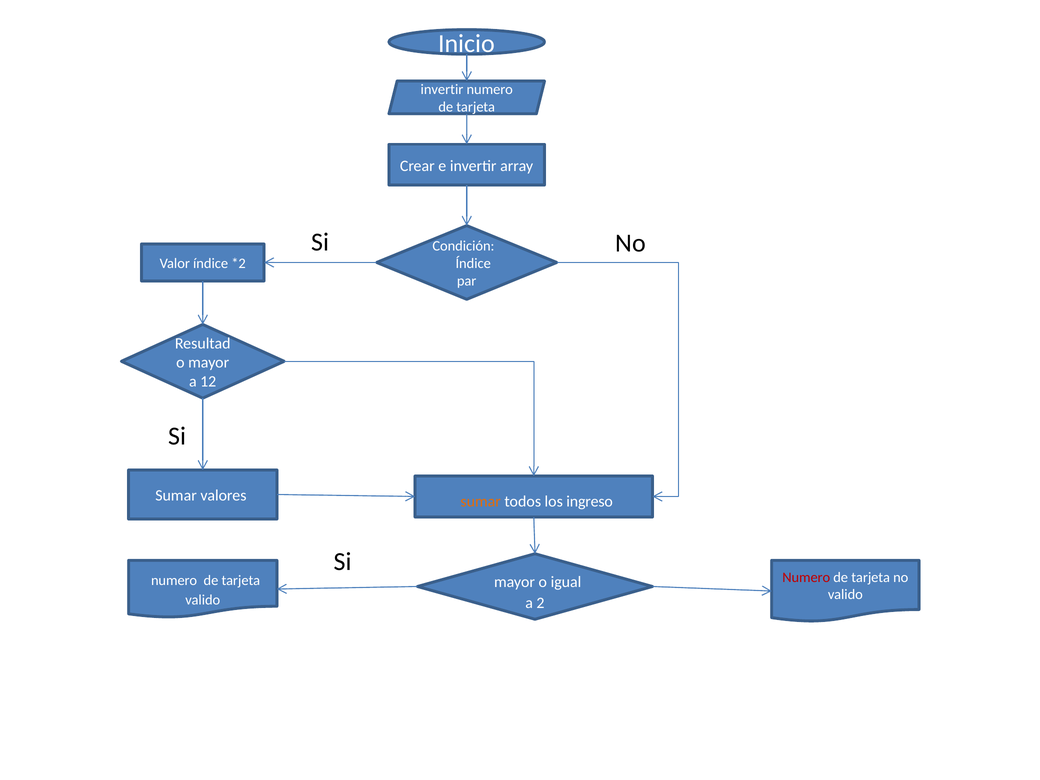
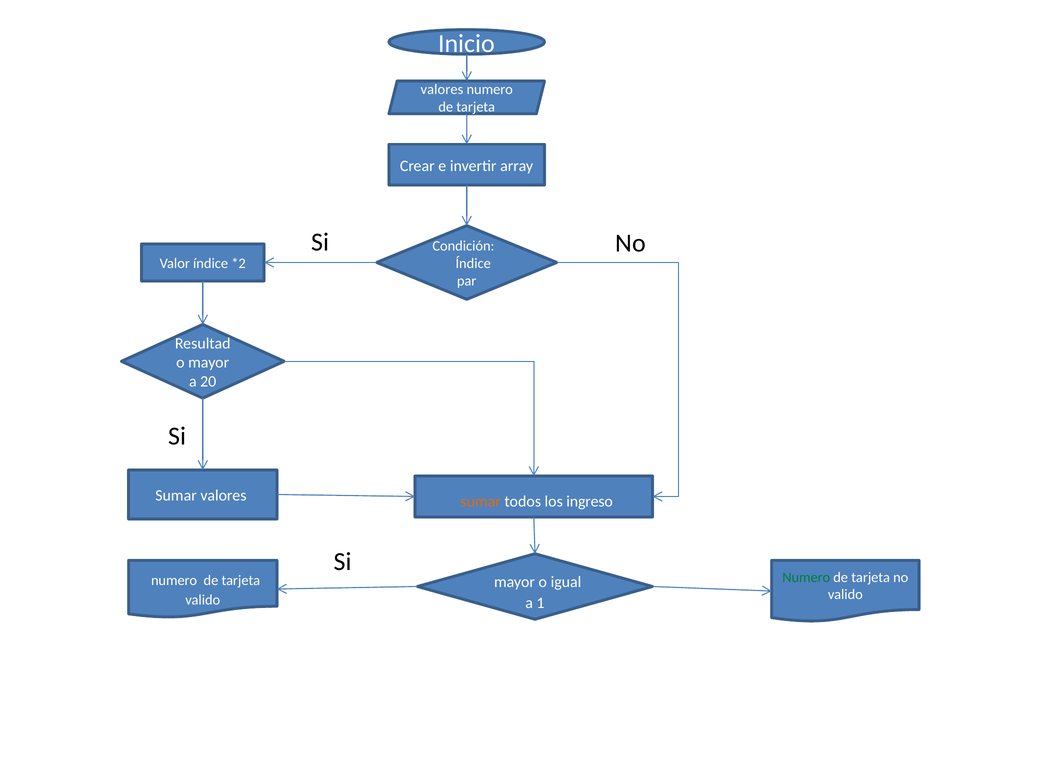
invertir: invertir -> valores (442, 90)
12: 12 -> 20 (208, 381)
Numero colour: red -> green (806, 577)
2: 2 -> 1 (540, 603)
